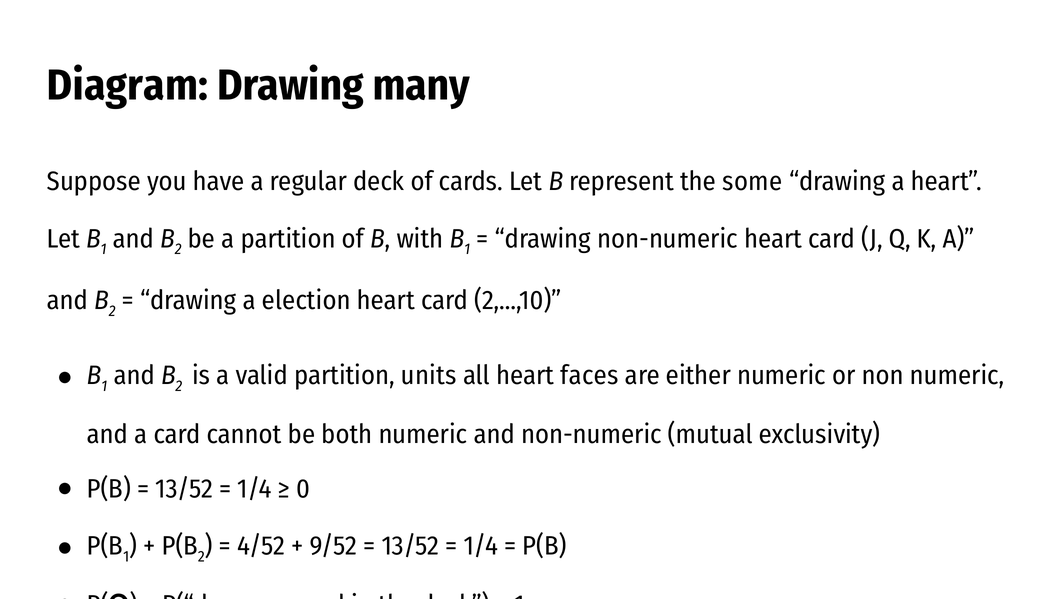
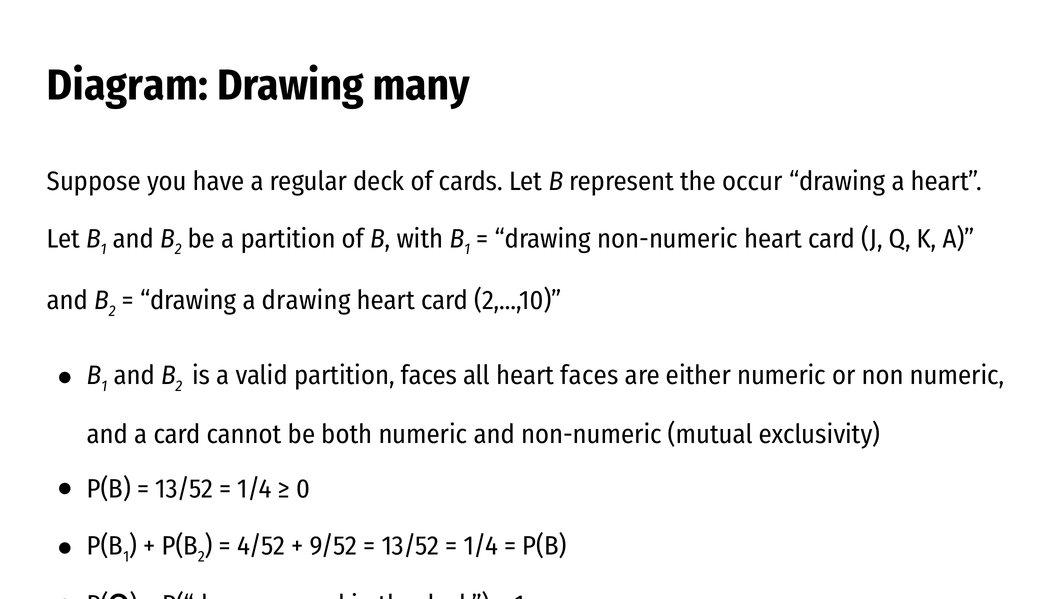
some: some -> occur (752, 181)
a election: election -> drawing (306, 300)
partition units: units -> faces (429, 375)
